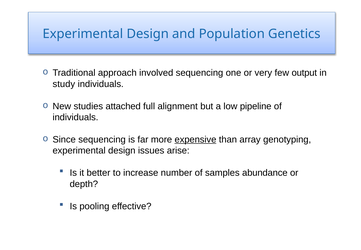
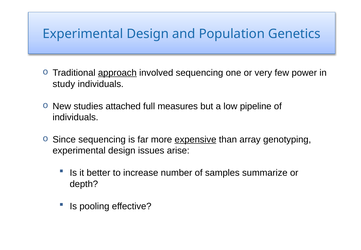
approach underline: none -> present (117, 73)
output: output -> power (304, 73)
alignment: alignment -> measures (178, 106)
abundance: abundance -> summarize (265, 173)
